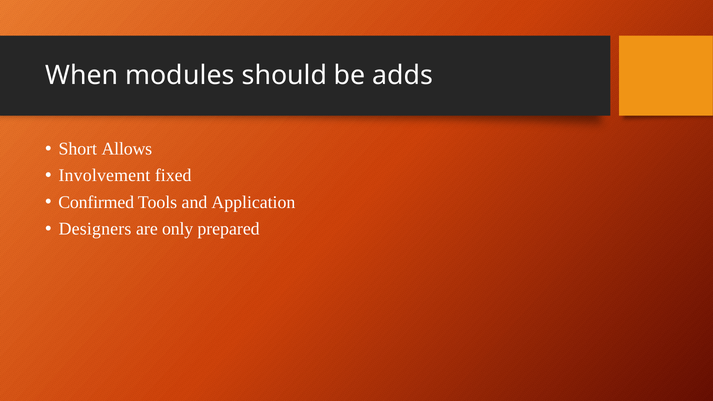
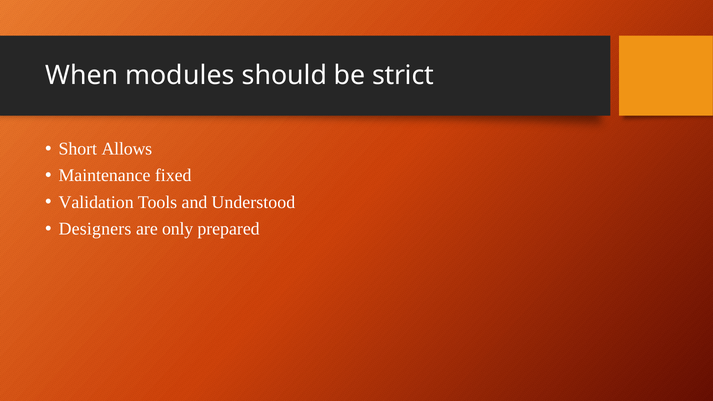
adds: adds -> strict (403, 75)
Involvement: Involvement -> Maintenance (104, 176)
Confirmed: Confirmed -> Validation (96, 202)
Application: Application -> Understood (253, 202)
